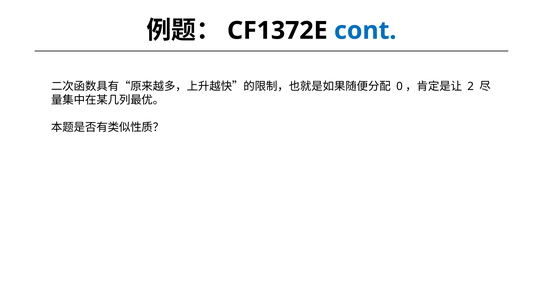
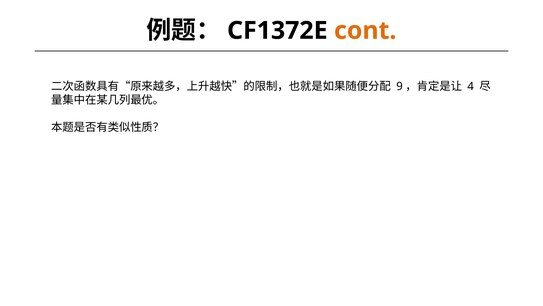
cont colour: blue -> orange (365, 31)
0: 0 -> 9 (400, 86)
2: 2 -> 4 (471, 86)
